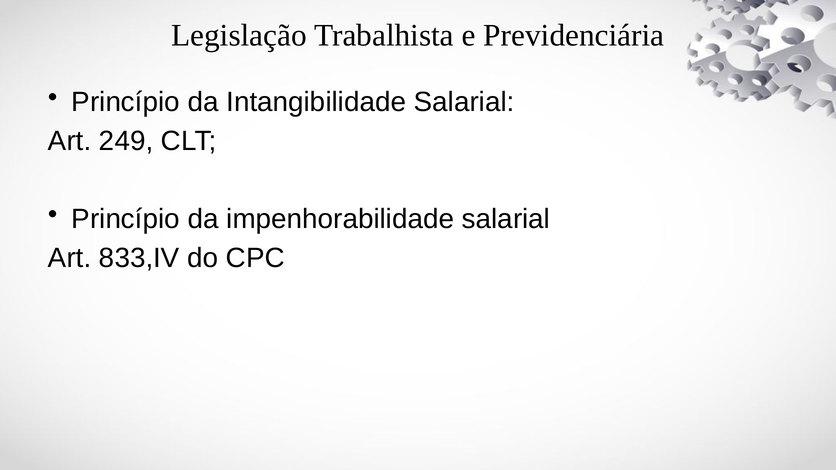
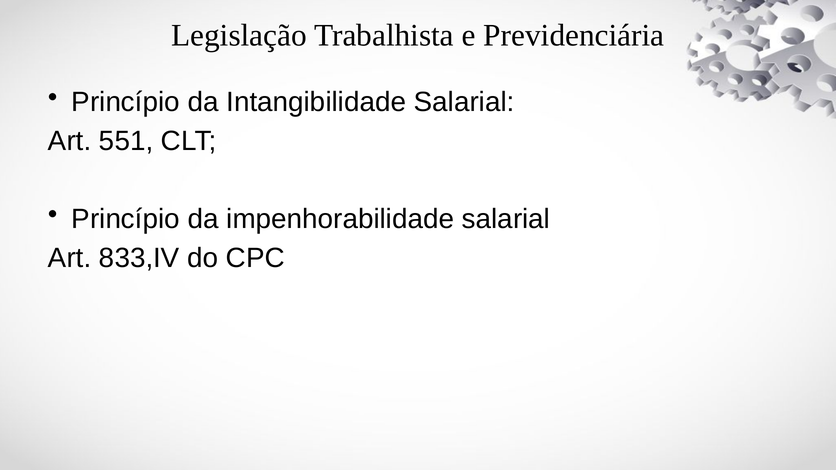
249: 249 -> 551 (126, 141)
